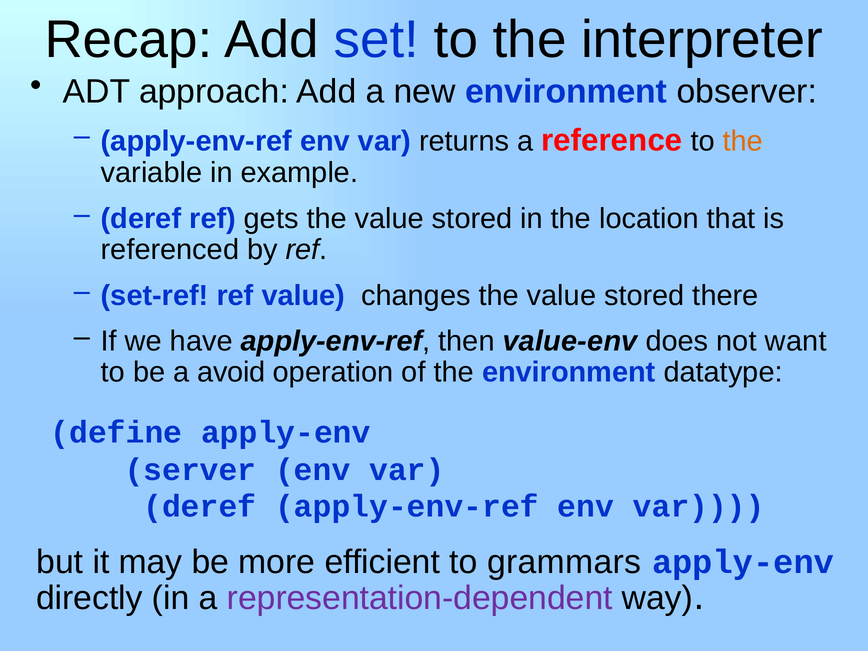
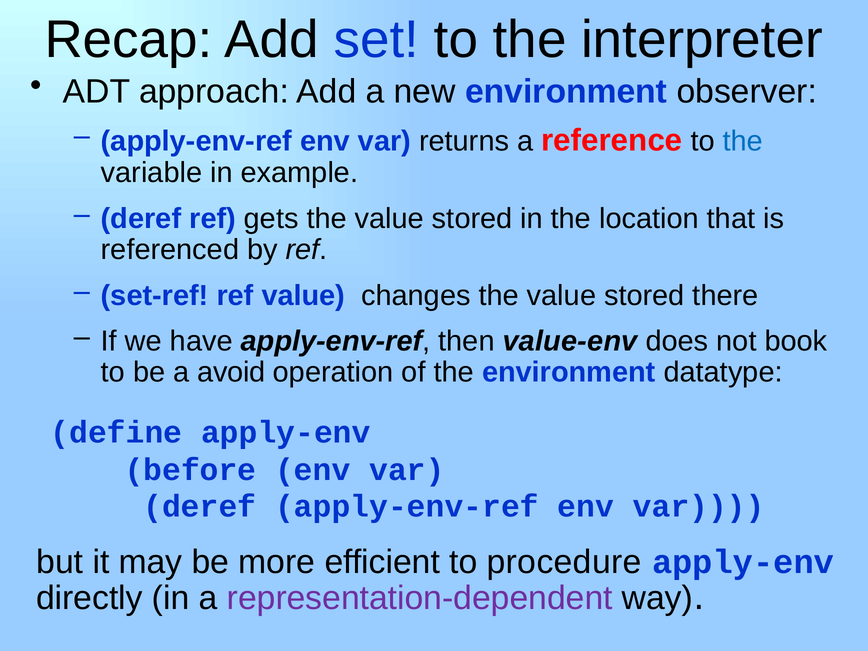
the colour: orange -> blue (743, 141)
want: want -> book (796, 341)
server: server -> before (190, 470)
grammars: grammars -> procedure (564, 562)
